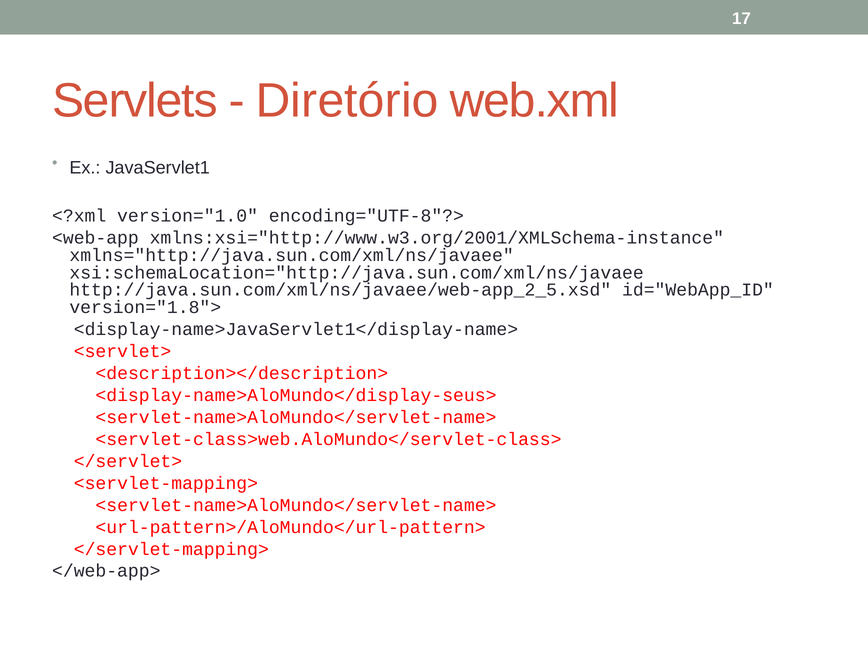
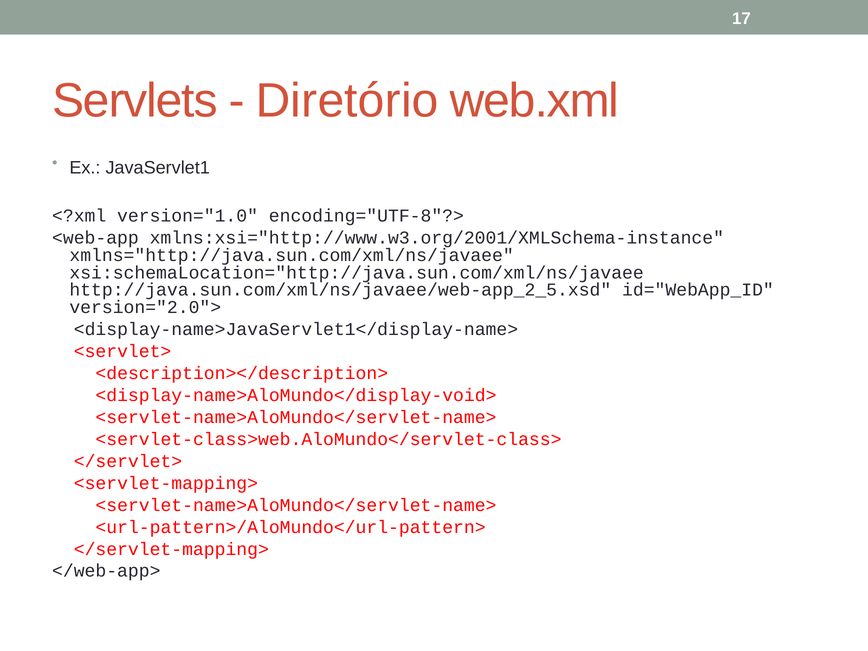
version="1.8">: version="1.8"> -> version="2.0"> (145, 307)
<display-name>AloMundo</display-seus>: <display-name>AloMundo</display-seus> -> <display-name>AloMundo</display-void> (296, 395)
